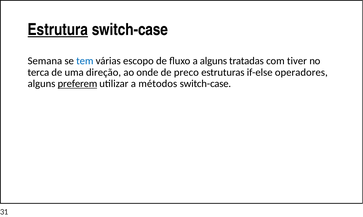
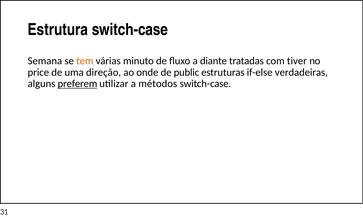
Estrutura underline: present -> none (58, 30)
tem colour: blue -> orange (85, 61)
escopo: escopo -> minuto (138, 61)
a alguns: alguns -> diante (213, 61)
terca: terca -> price (38, 72)
preco: preco -> public (186, 72)
operadores: operadores -> verdadeiras (301, 72)
